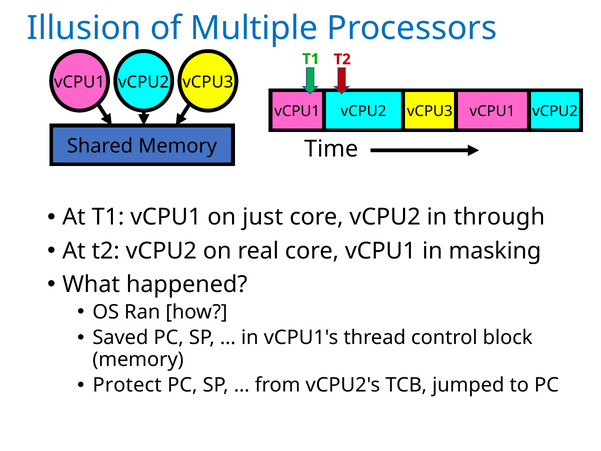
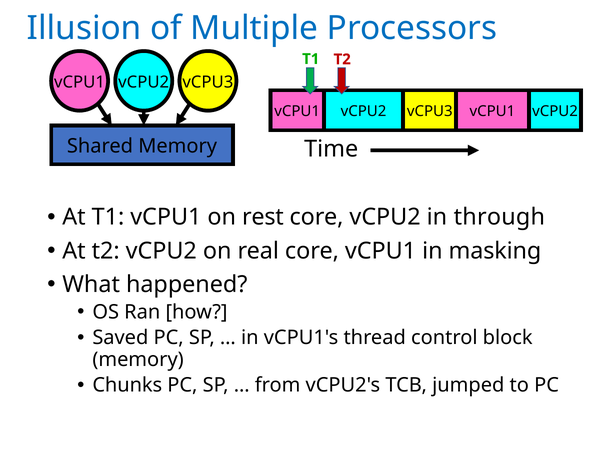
just: just -> rest (263, 217)
Protect: Protect -> Chunks (127, 385)
